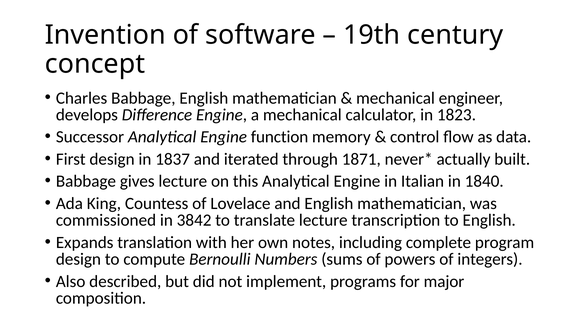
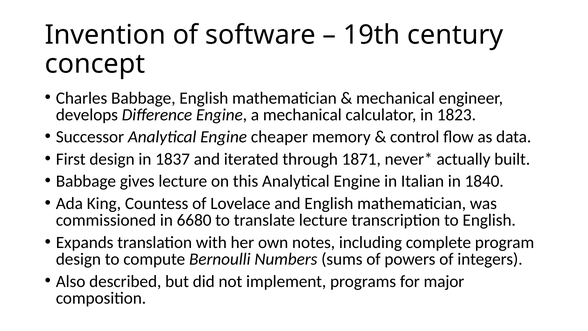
function: function -> cheaper (279, 137)
3842: 3842 -> 6680 (194, 220)
